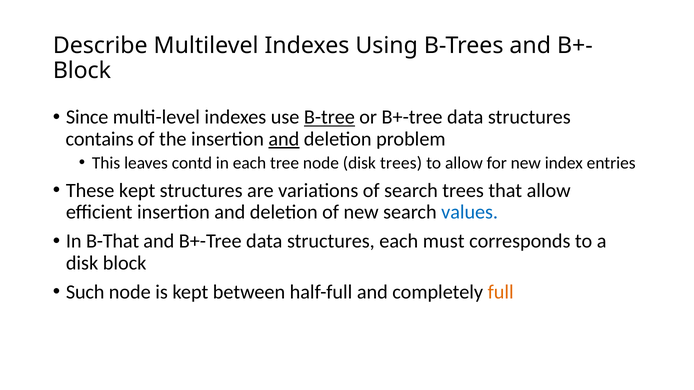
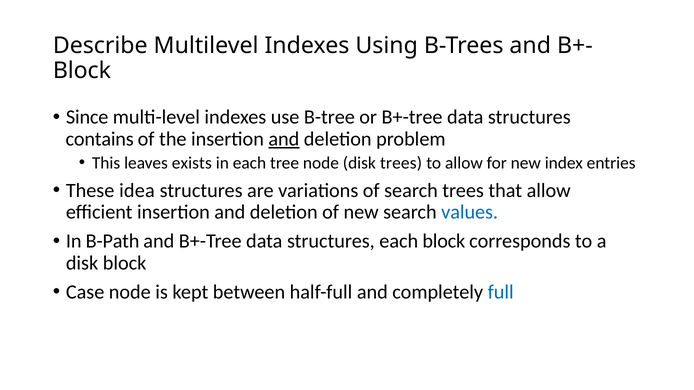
B-tree underline: present -> none (329, 117)
contd: contd -> exists (192, 163)
These kept: kept -> idea (137, 191)
B-That: B-That -> B-Path (113, 241)
each must: must -> block (444, 241)
Such: Such -> Case (85, 292)
full colour: orange -> blue (501, 292)
